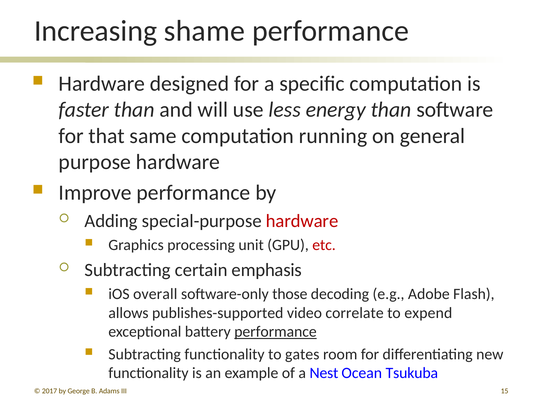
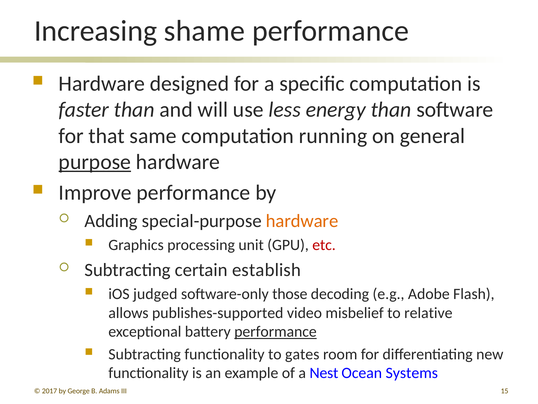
purpose underline: none -> present (95, 162)
hardware colour: red -> orange (302, 221)
emphasis: emphasis -> establish (267, 270)
overall: overall -> judged (155, 294)
correlate: correlate -> misbelief (355, 313)
expend: expend -> relative (428, 313)
Tsukuba: Tsukuba -> Systems (412, 373)
